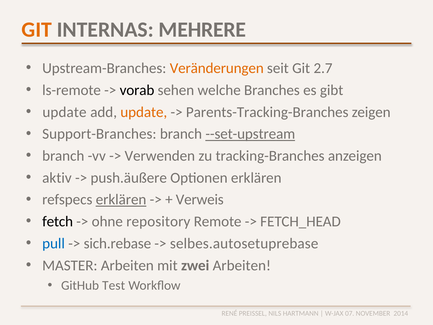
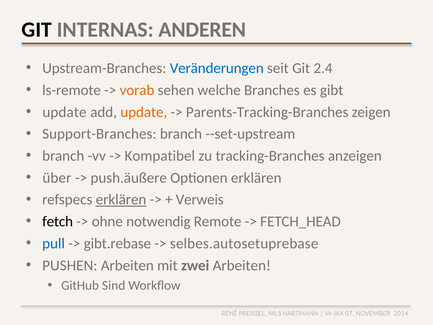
GIT colour: orange -> black (37, 30)
MEHRERE: MEHRERE -> ANDEREN (202, 30)
Veränderungen colour: orange -> blue (217, 68)
2.7: 2.7 -> 2.4 (323, 68)
vorab colour: black -> orange (137, 90)
--set-upstream underline: present -> none (250, 134)
Verwenden: Verwenden -> Kompatibel (160, 156)
aktiv: aktiv -> über (57, 178)
repository: repository -> notwendig (158, 221)
sich.rebase: sich.rebase -> gibt.rebase (117, 243)
MASTER: MASTER -> PUSHEN (70, 265)
Test: Test -> Sind (114, 285)
